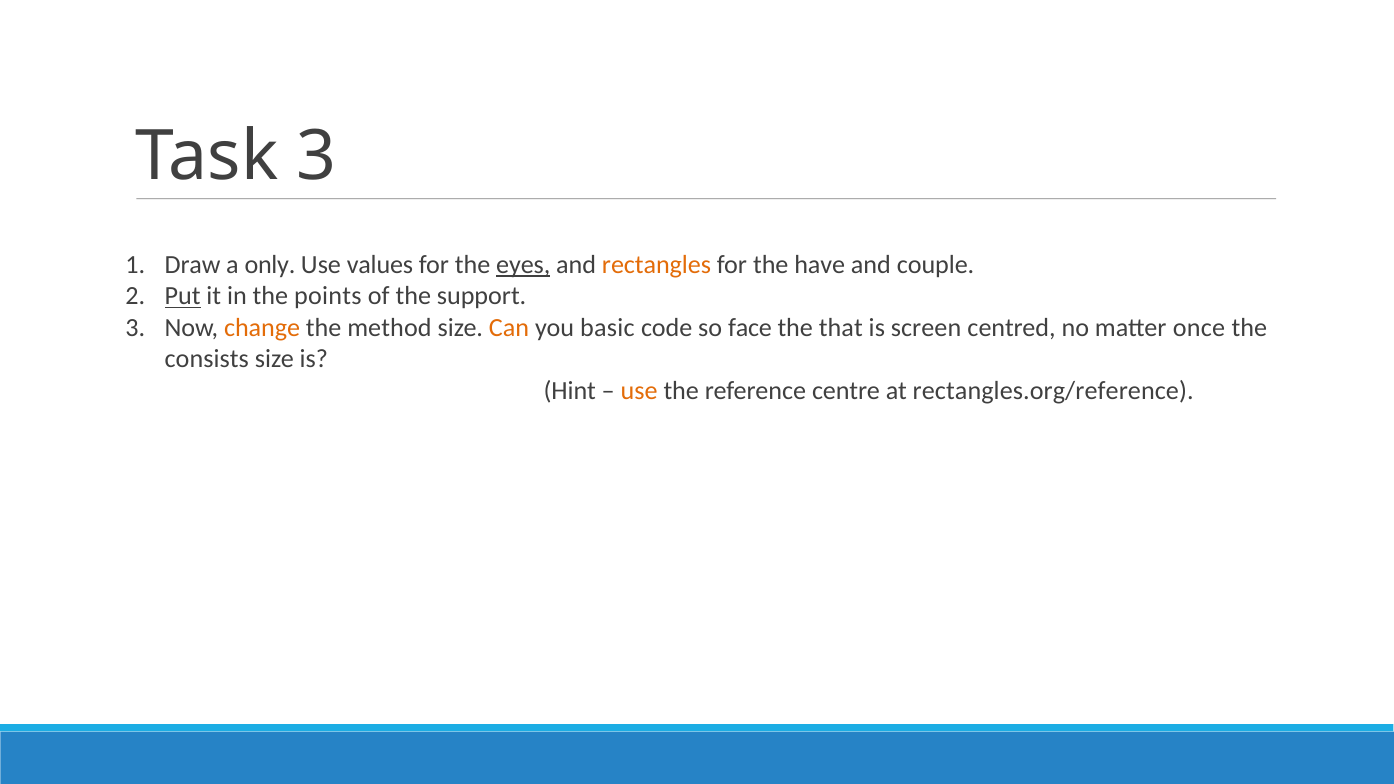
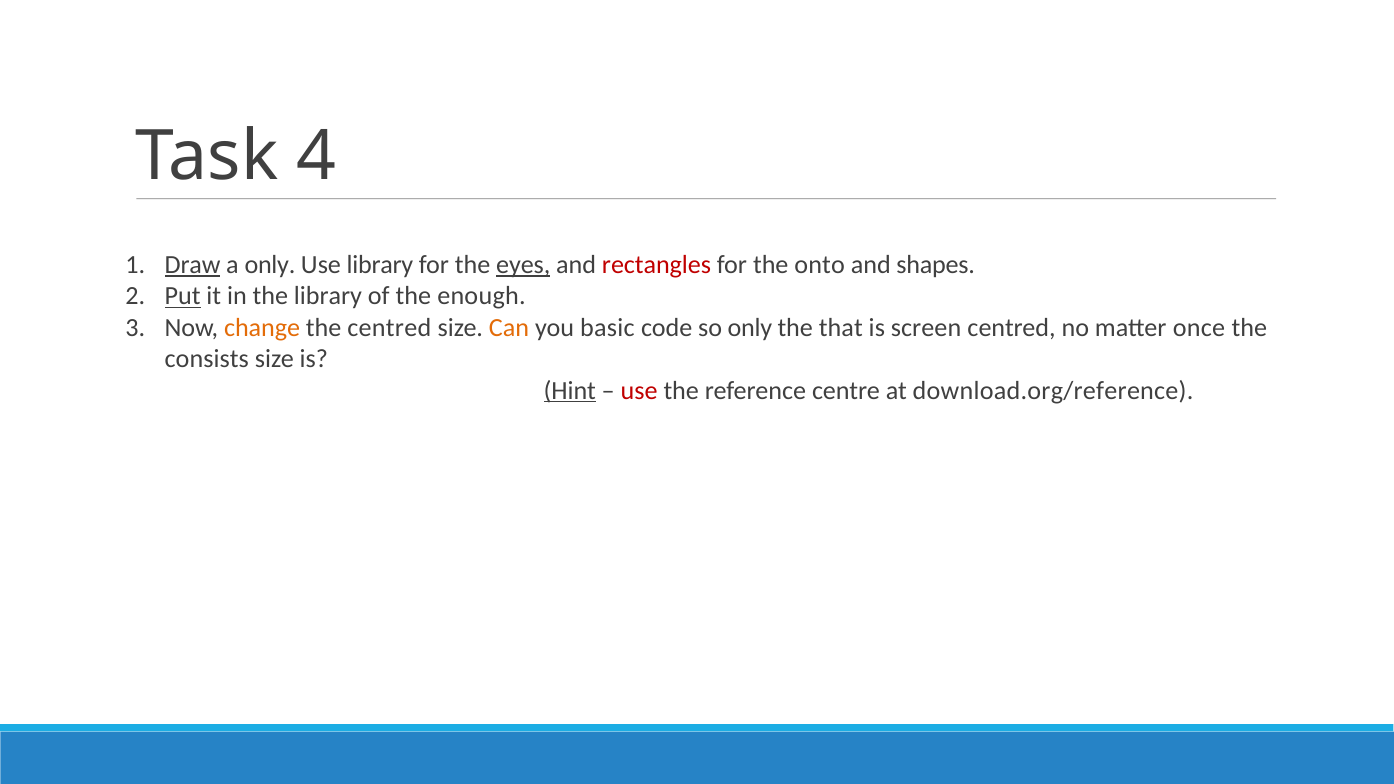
Task 3: 3 -> 4 (316, 156)
Draw underline: none -> present (193, 265)
Use values: values -> library (380, 265)
rectangles colour: orange -> red (656, 265)
have: have -> onto (820, 265)
couple: couple -> shapes (936, 265)
the points: points -> library (328, 296)
support: support -> enough (481, 296)
the method: method -> centred (389, 328)
so face: face -> only (750, 328)
Hint underline: none -> present (570, 390)
use colour: orange -> red (639, 390)
rectangles.org/reference: rectangles.org/reference -> download.org/reference (1053, 390)
